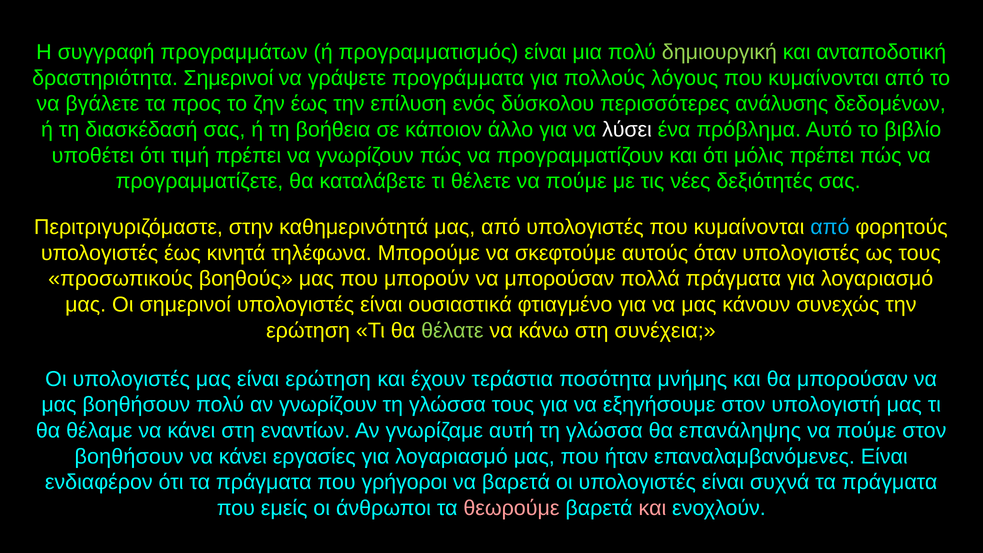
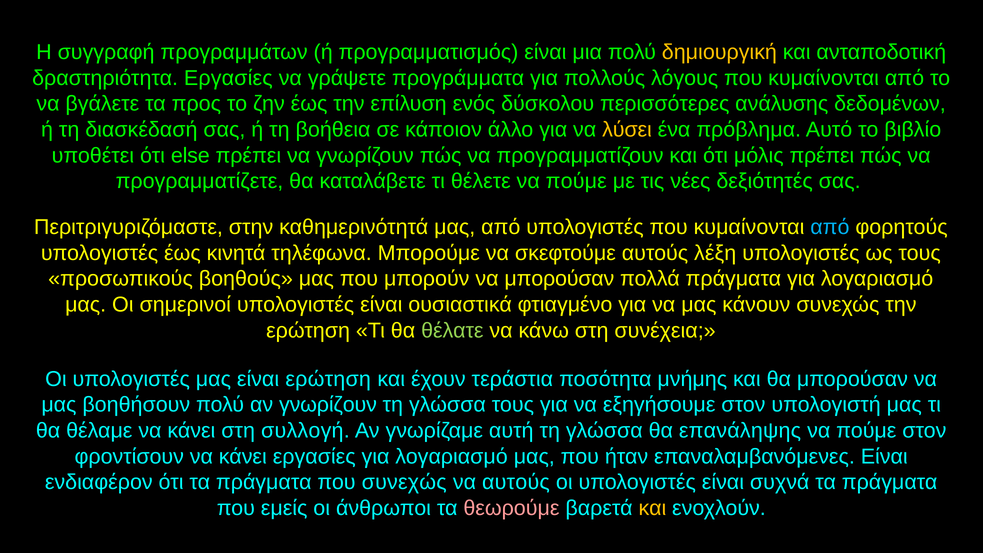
δημιουργική colour: light green -> yellow (719, 52)
δραστηριότητα Σημερινοί: Σημερινοί -> Εργασίες (228, 78)
λύσει colour: white -> yellow (627, 130)
τιμή: τιμή -> else (190, 155)
όταν: όταν -> λέξη (715, 253)
εναντίων: εναντίων -> συλλογή (305, 431)
βοηθήσουν: βοηθήσουν -> φροντίσουν (129, 456)
που γρήγοροι: γρήγοροι -> συνεχώς (404, 482)
να βαρετά: βαρετά -> αυτούς (516, 482)
και colour: pink -> yellow (652, 508)
